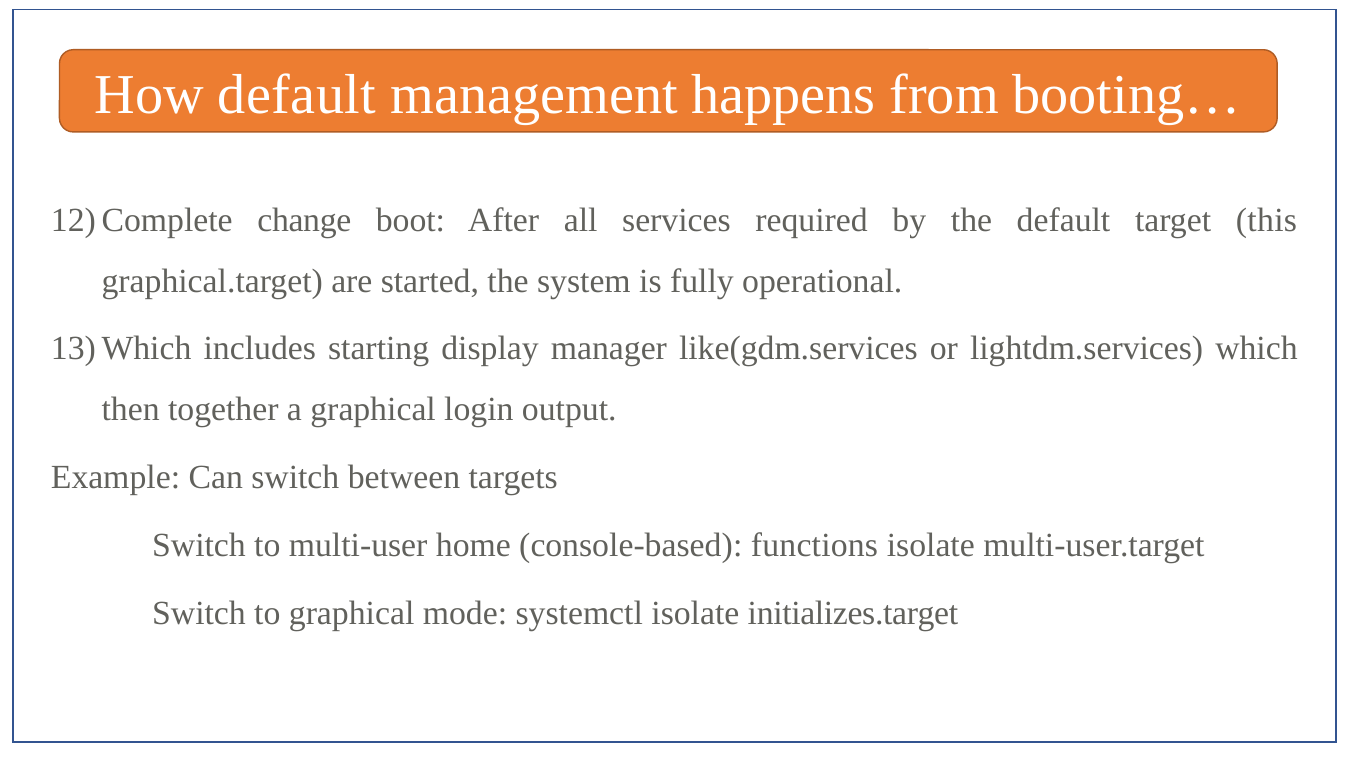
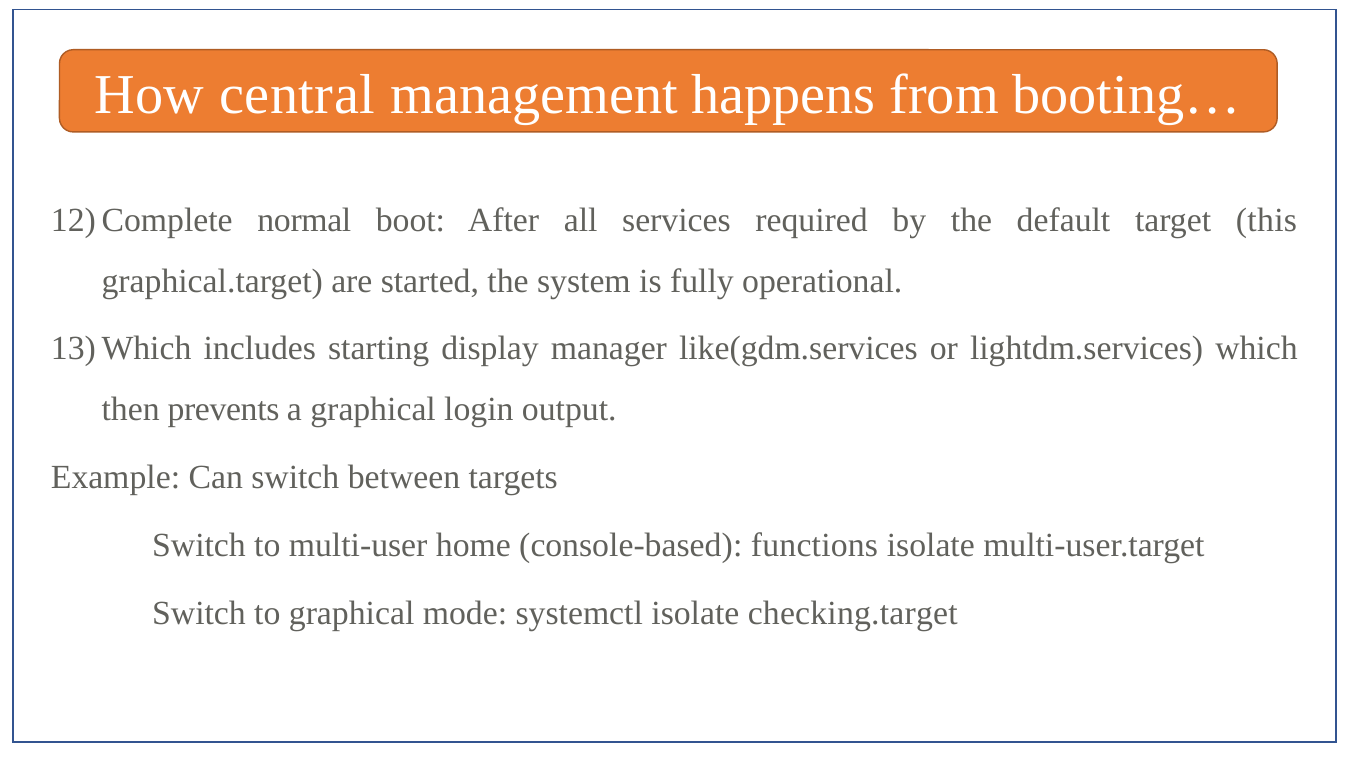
How default: default -> central (297, 95)
change: change -> normal (304, 220)
together: together -> prevents (223, 409)
initializes.target: initializes.target -> checking.target (853, 613)
